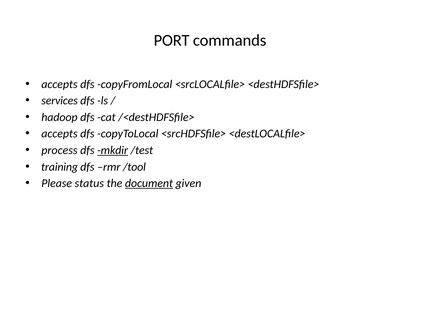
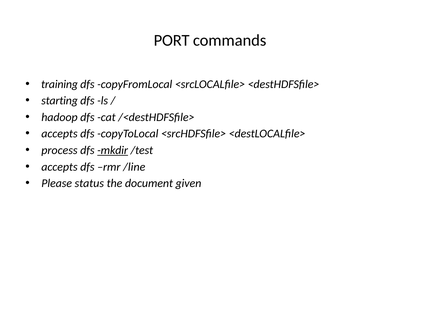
accepts: accepts -> training (60, 84)
services: services -> starting (60, 101)
training: training -> accepts (59, 167)
/tool: /tool -> /line (134, 167)
document underline: present -> none (149, 183)
